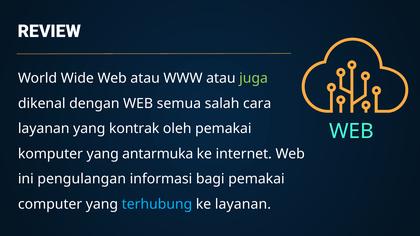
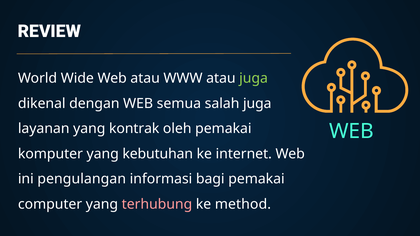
salah cara: cara -> juga (257, 104)
antarmuka: antarmuka -> kebutuhan (158, 154)
terhubung colour: light blue -> pink (157, 204)
ke layanan: layanan -> method (243, 204)
